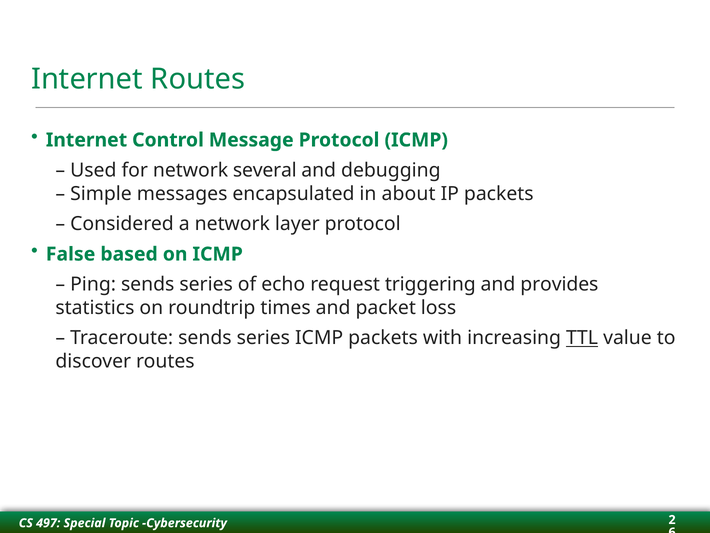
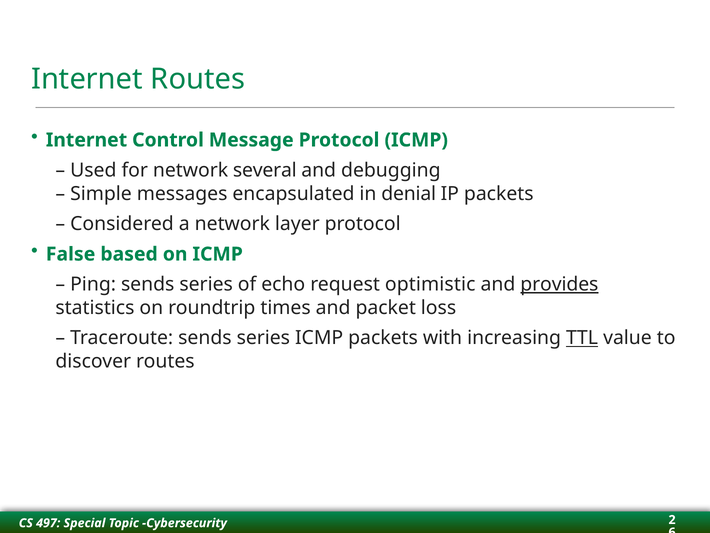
about: about -> denial (409, 193)
triggering: triggering -> optimistic (430, 284)
provides underline: none -> present (559, 284)
